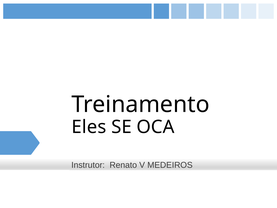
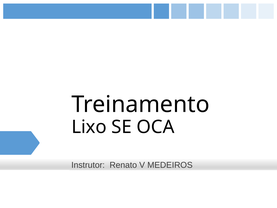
Eles: Eles -> Lixo (89, 127)
